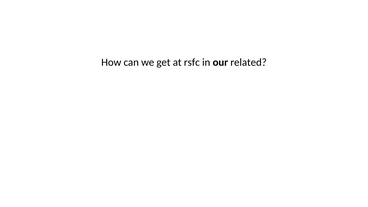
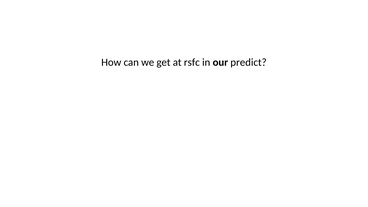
related: related -> predict (249, 62)
